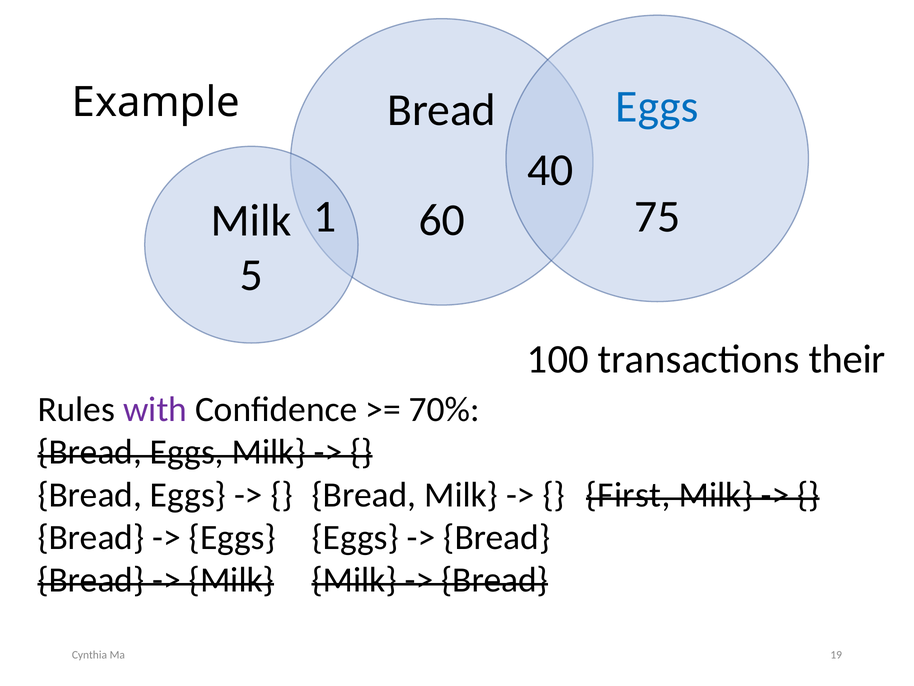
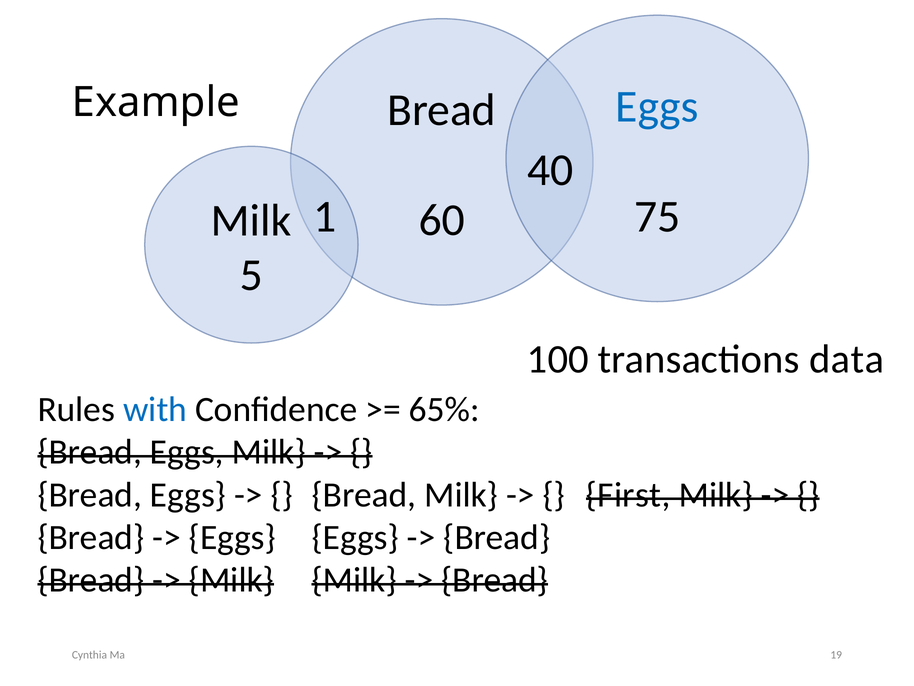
their: their -> data (847, 359)
with colour: purple -> blue (155, 409)
70%: 70% -> 65% (444, 409)
